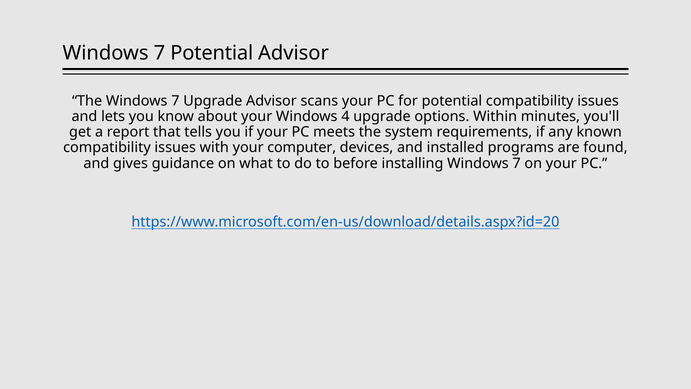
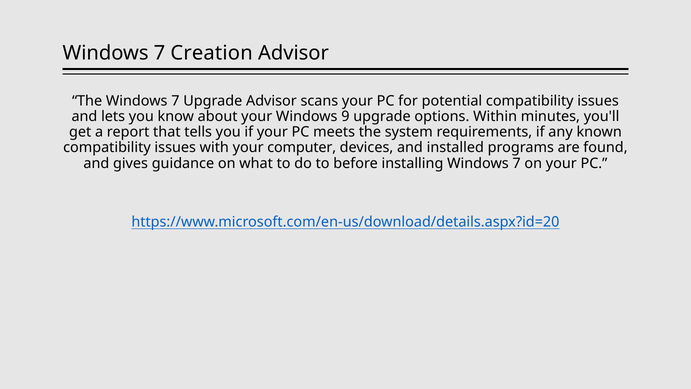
7 Potential: Potential -> Creation (212, 53)
4: 4 -> 9 (345, 117)
